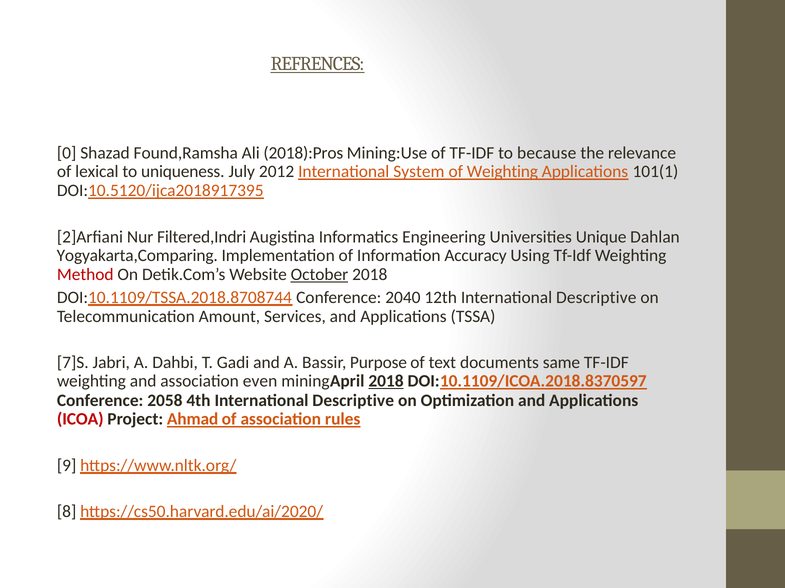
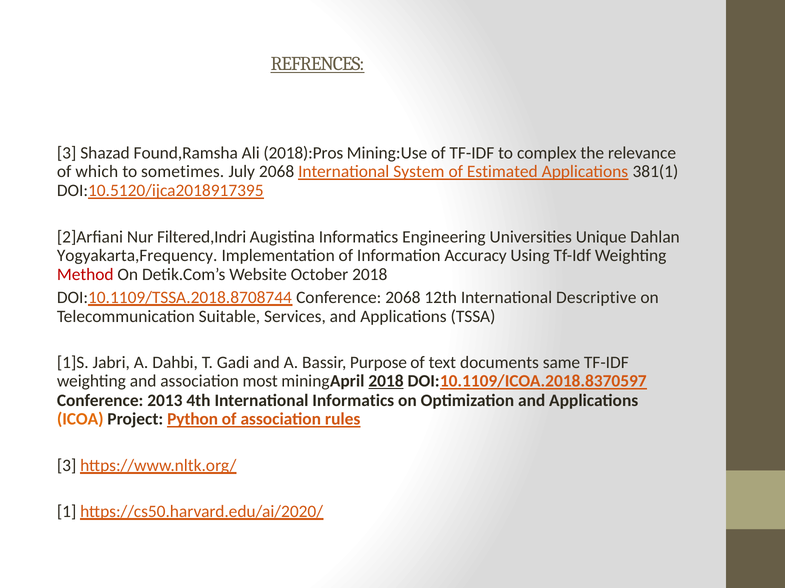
0: 0 -> 3 (67, 153)
because: because -> complex (547, 153)
lexical: lexical -> which (97, 172)
uniqueness: uniqueness -> sometimes (183, 172)
July 2012: 2012 -> 2068 (277, 172)
of Weighting: Weighting -> Estimated (502, 172)
101(1: 101(1 -> 381(1 (655, 172)
Yogyakarta,Comparing: Yogyakarta,Comparing -> Yogyakarta,Frequency (137, 256)
October underline: present -> none (319, 275)
Conference 2040: 2040 -> 2068 (403, 298)
Amount: Amount -> Suitable (229, 317)
7]S: 7]S -> 1]S (73, 363)
even: even -> most (260, 382)
2058: 2058 -> 2013 (165, 401)
4th International Descriptive: Descriptive -> Informatics (353, 401)
ICOA colour: red -> orange (80, 420)
Ahmad: Ahmad -> Python (193, 420)
9: 9 -> 3 (67, 466)
8: 8 -> 1 (67, 512)
